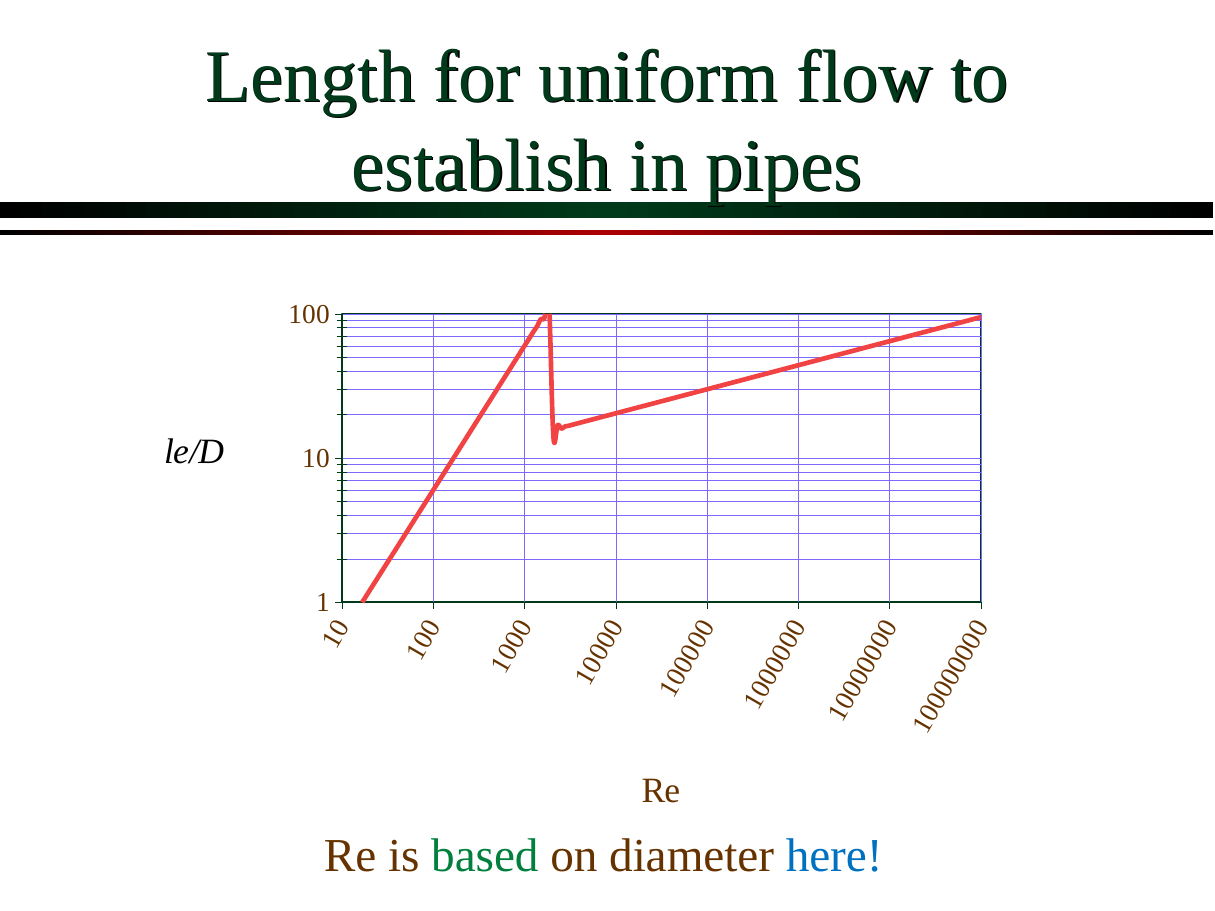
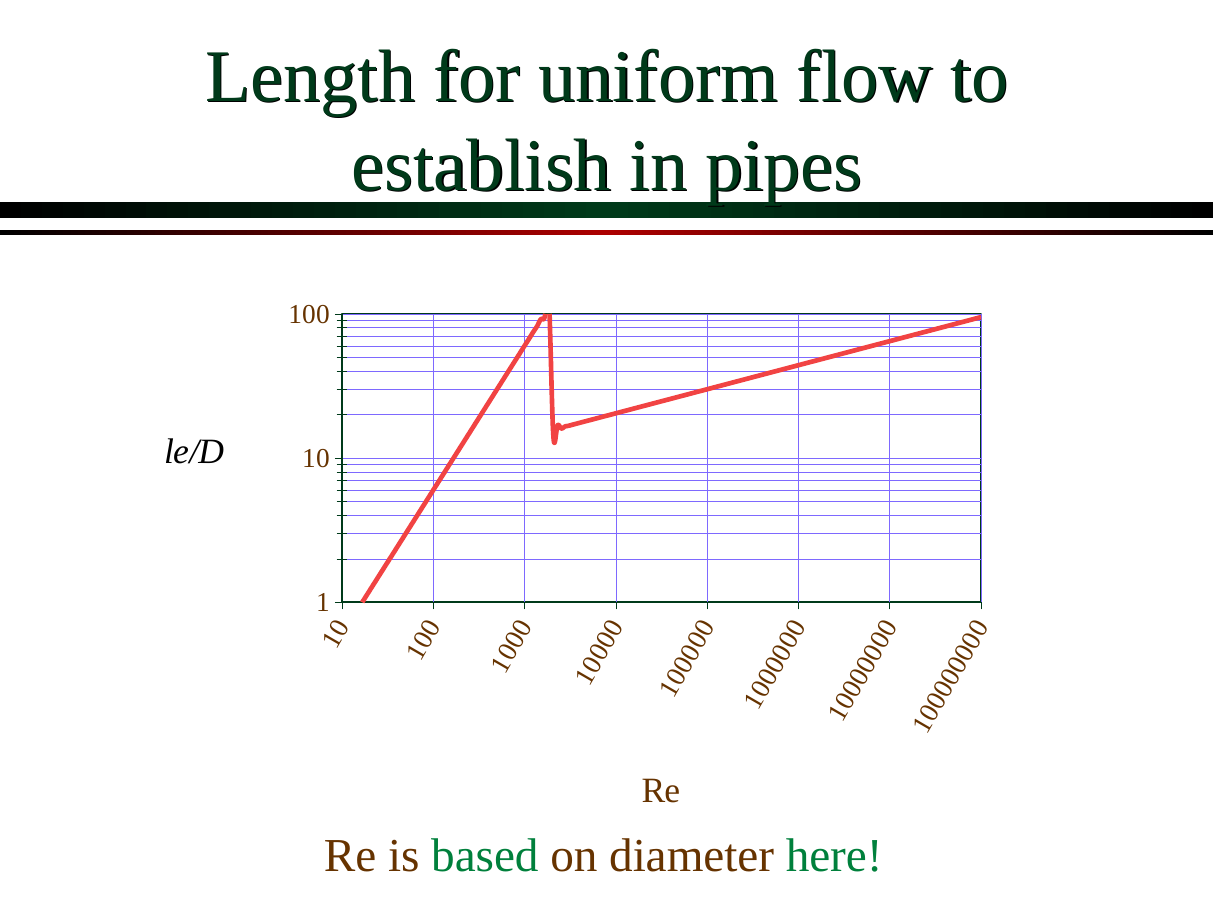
here colour: blue -> green (834, 856)
